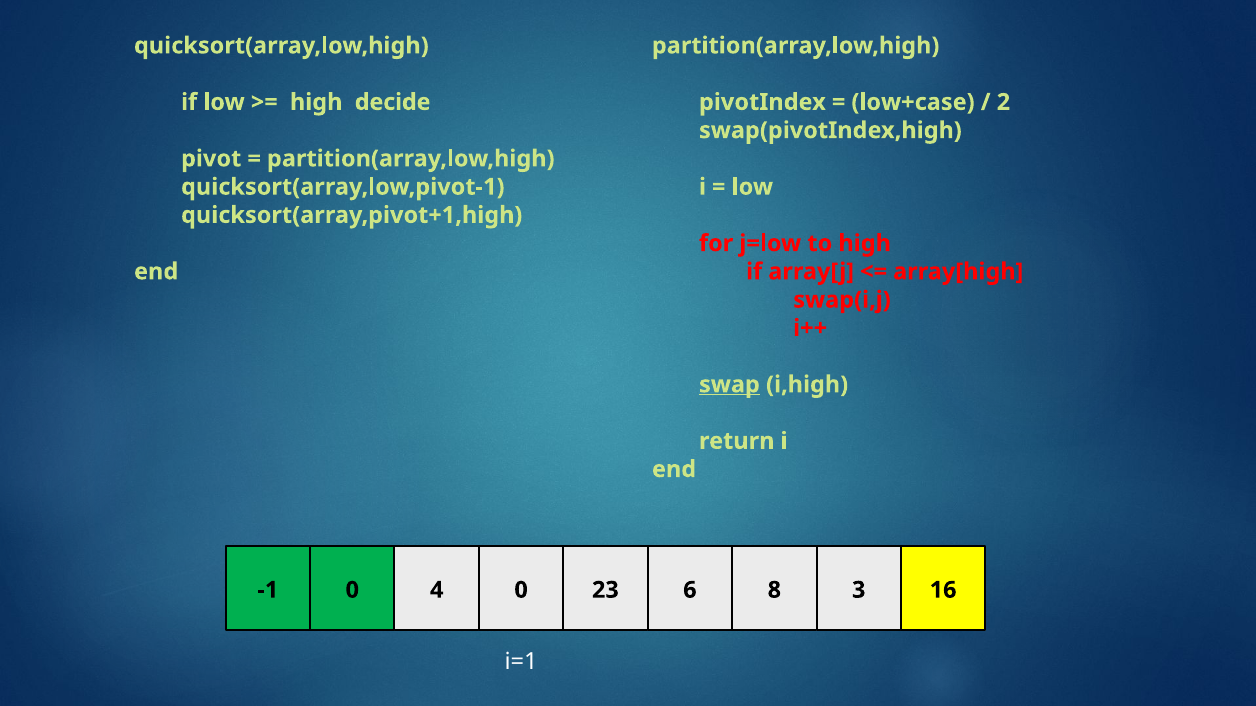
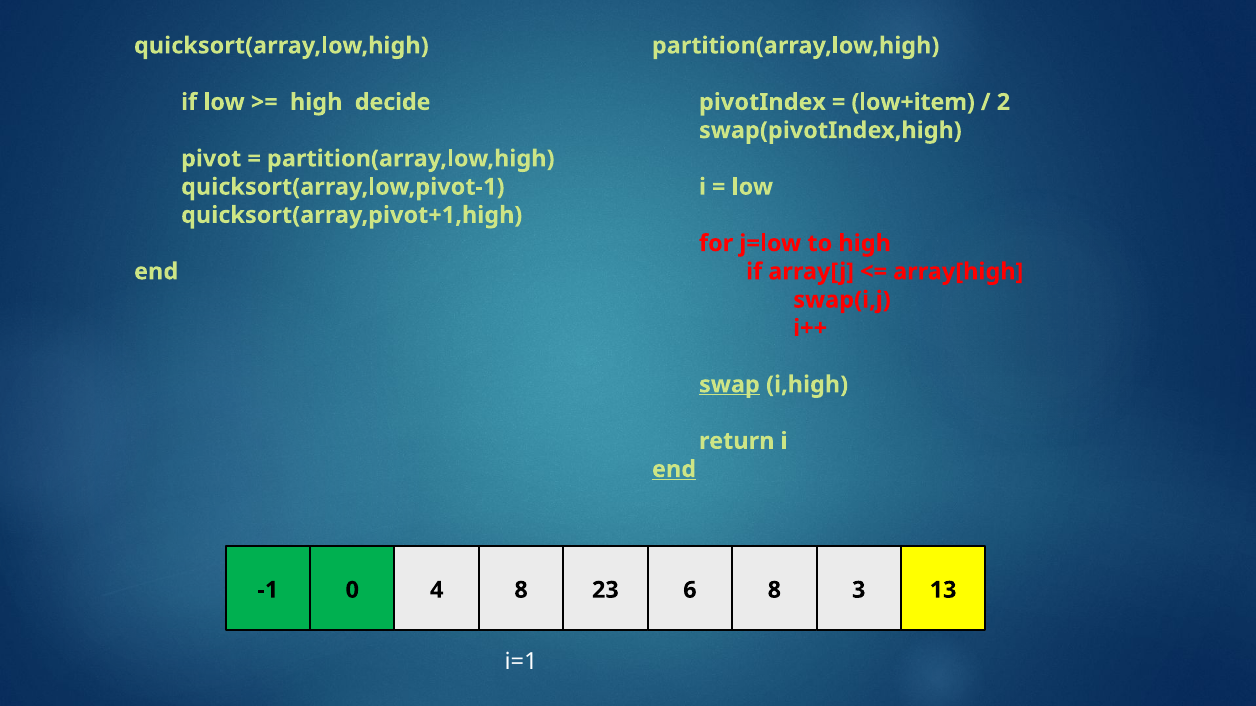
low+case: low+case -> low+item (913, 102)
end underline: none -> present (674, 470)
4 0: 0 -> 8 (521, 590)
16: 16 -> 13 (943, 590)
